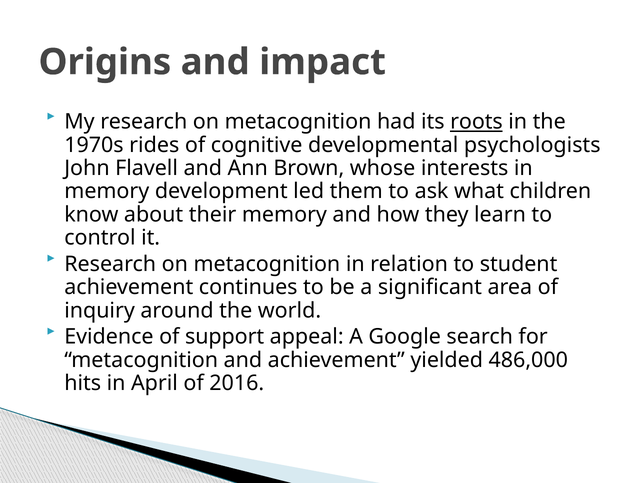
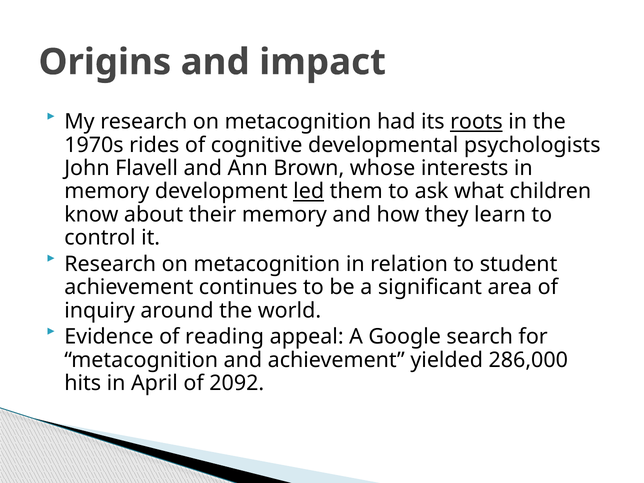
led underline: none -> present (309, 191)
support: support -> reading (225, 337)
486,000: 486,000 -> 286,000 (528, 360)
2016: 2016 -> 2092 (237, 383)
